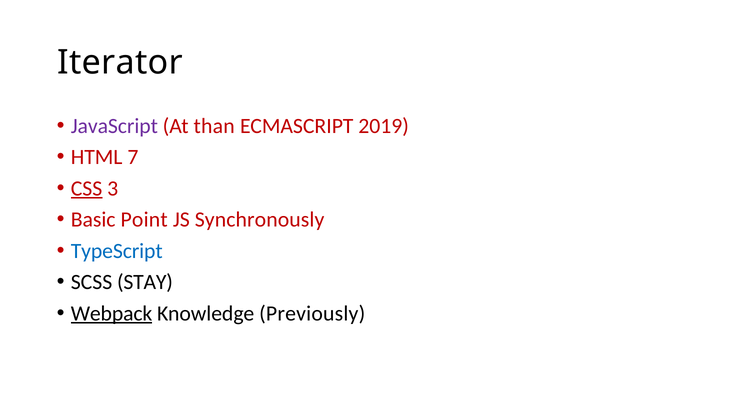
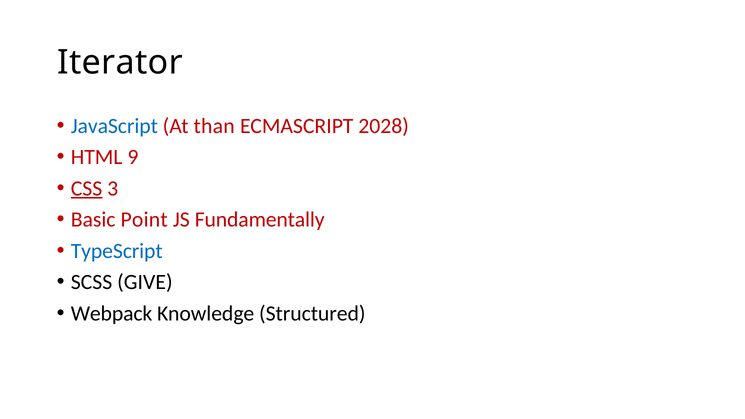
JavaScript colour: purple -> blue (114, 126)
2019: 2019 -> 2028 (384, 126)
7: 7 -> 9 (133, 157)
Synchronously: Synchronously -> Fundamentally (260, 220)
STAY: STAY -> GIVE (145, 282)
Webpack underline: present -> none (112, 313)
Previously: Previously -> Structured (312, 313)
